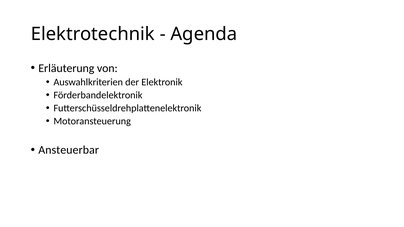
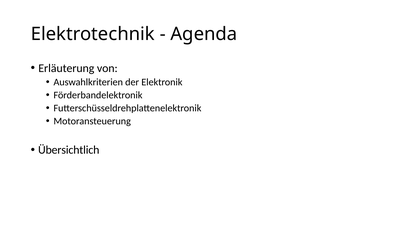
Ansteuerbar: Ansteuerbar -> Übersichtlich (69, 150)
